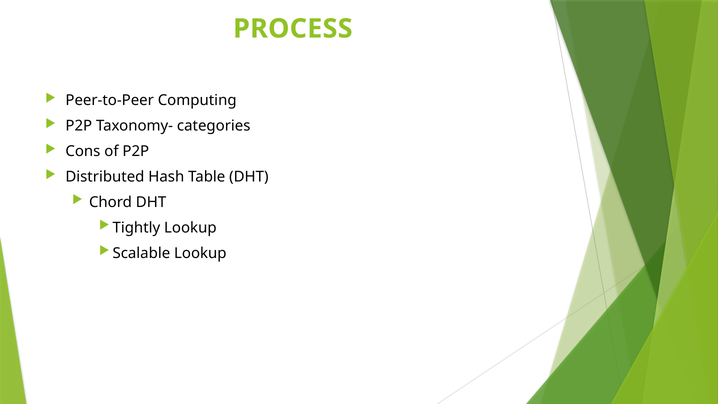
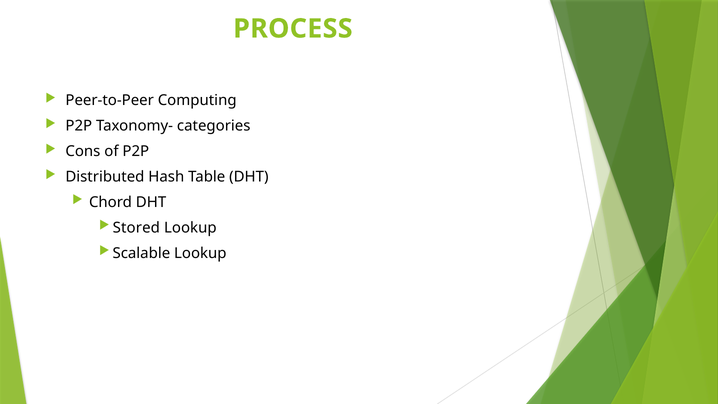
Tightly: Tightly -> Stored (136, 228)
